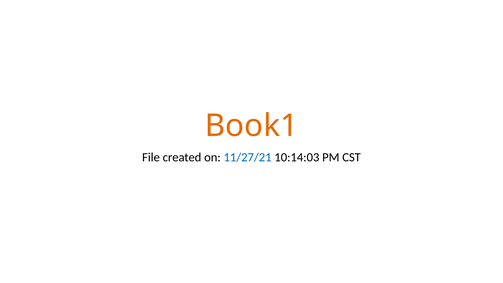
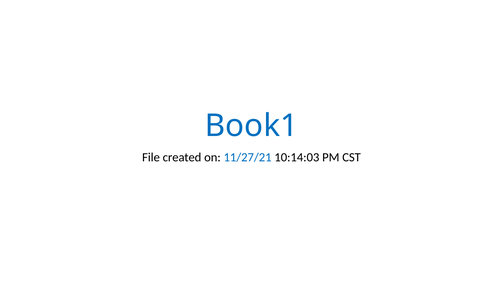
Book1 colour: orange -> blue (251, 126)
